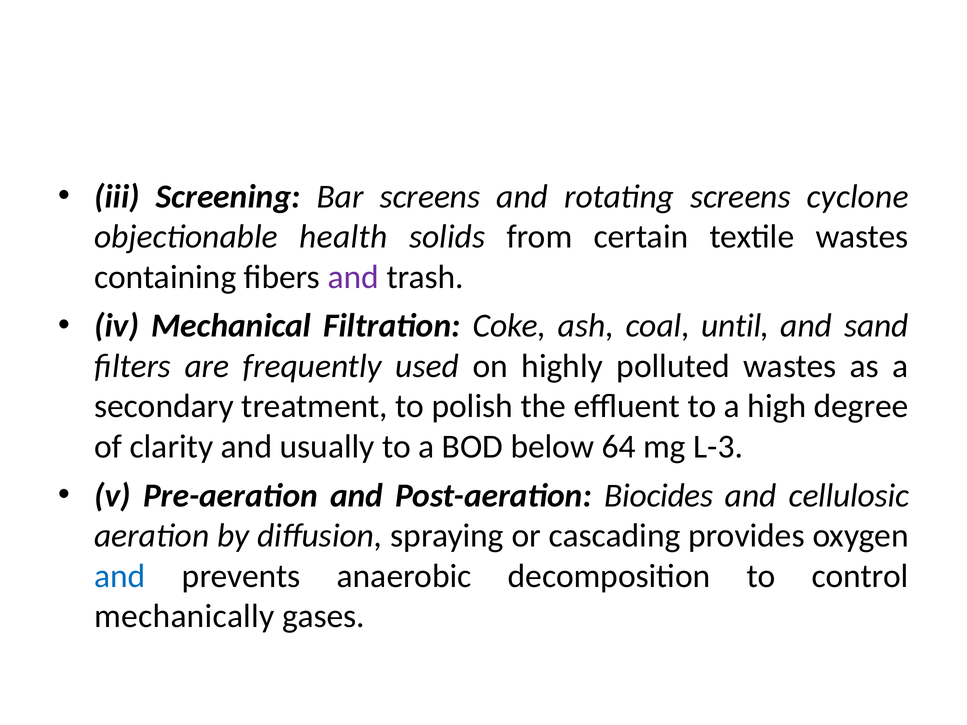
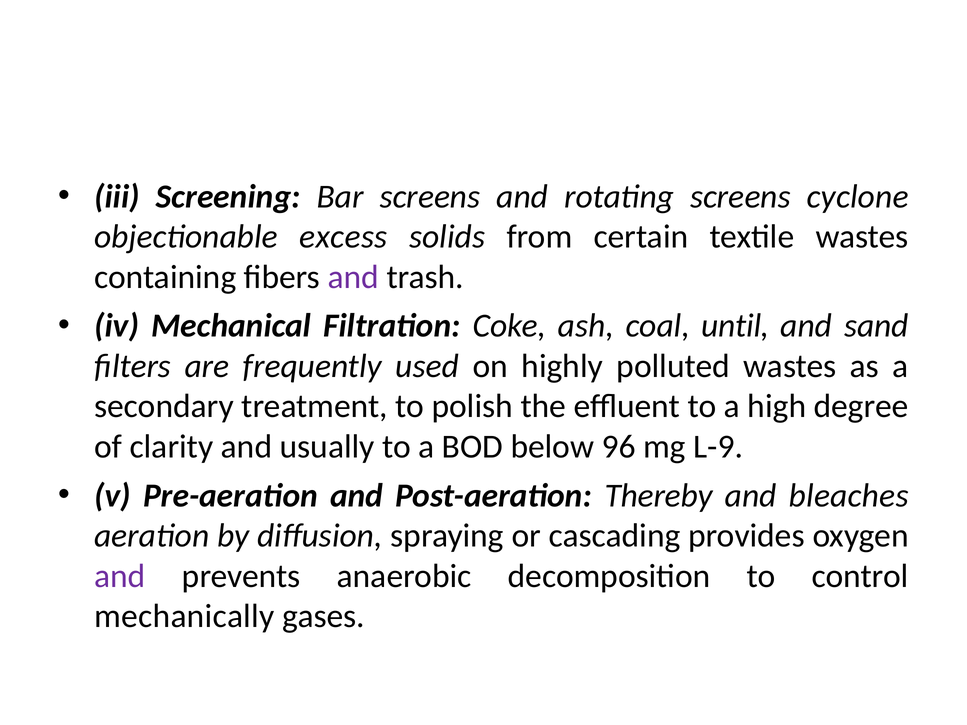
health: health -> excess (343, 237)
64: 64 -> 96 (619, 447)
L-3: L-3 -> L-9 (718, 447)
Biocides: Biocides -> Thereby (659, 496)
cellulosic: cellulosic -> bleaches (849, 496)
and colour: blue -> purple (120, 576)
